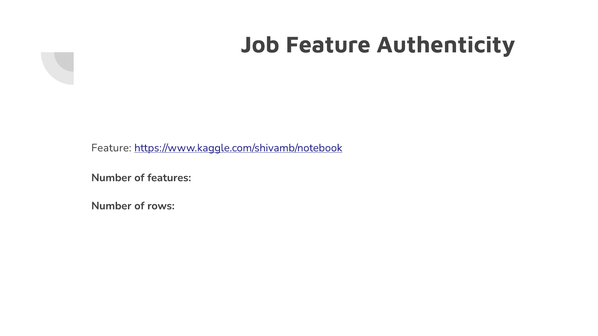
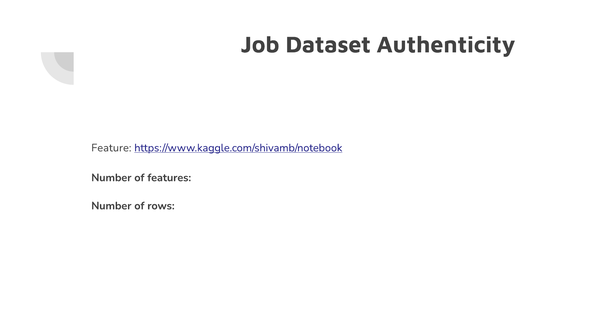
Job Feature: Feature -> Dataset (328, 45)
